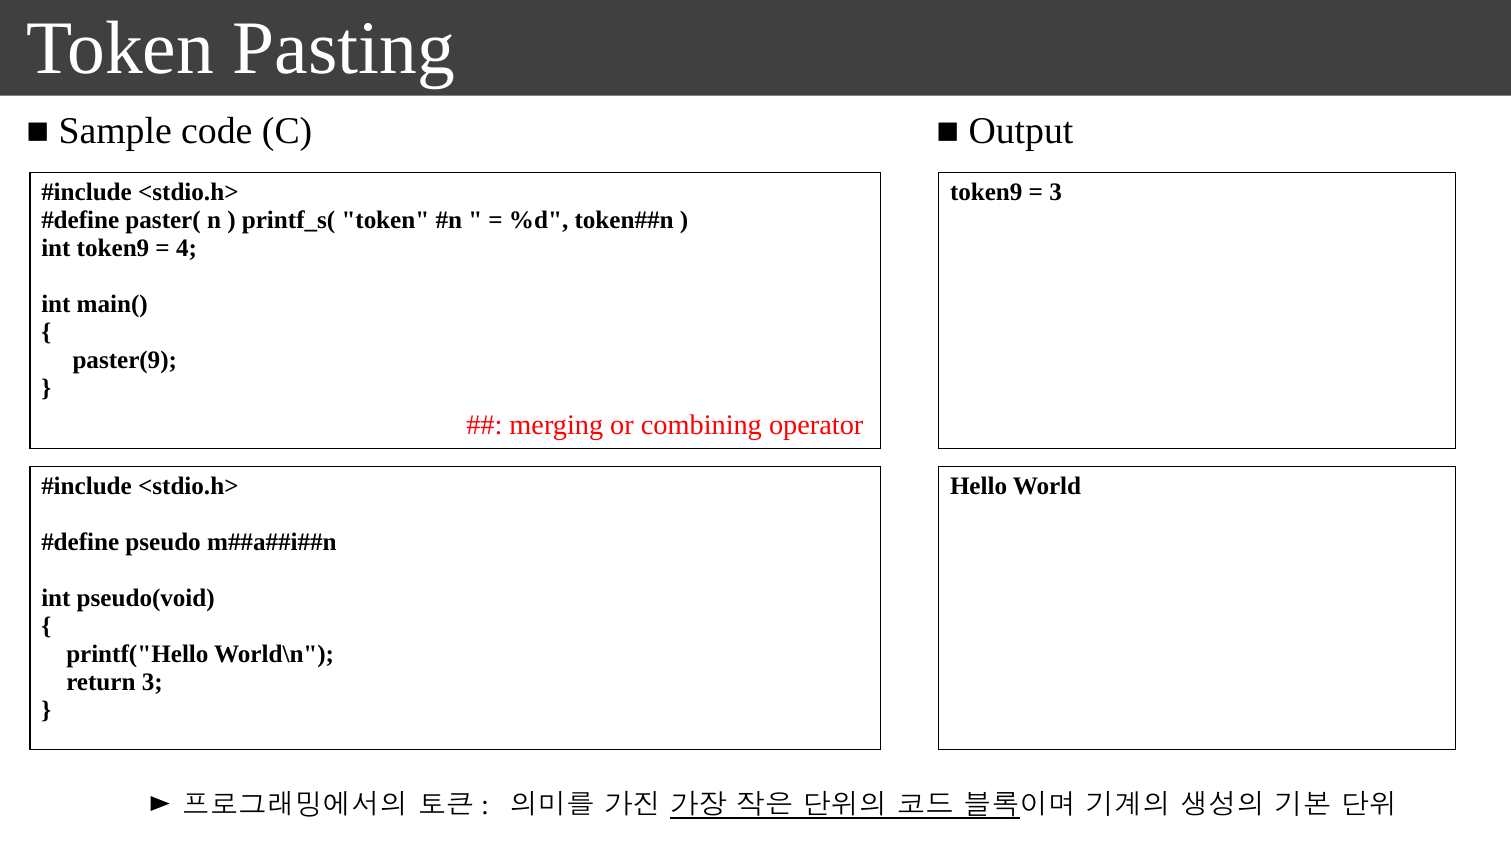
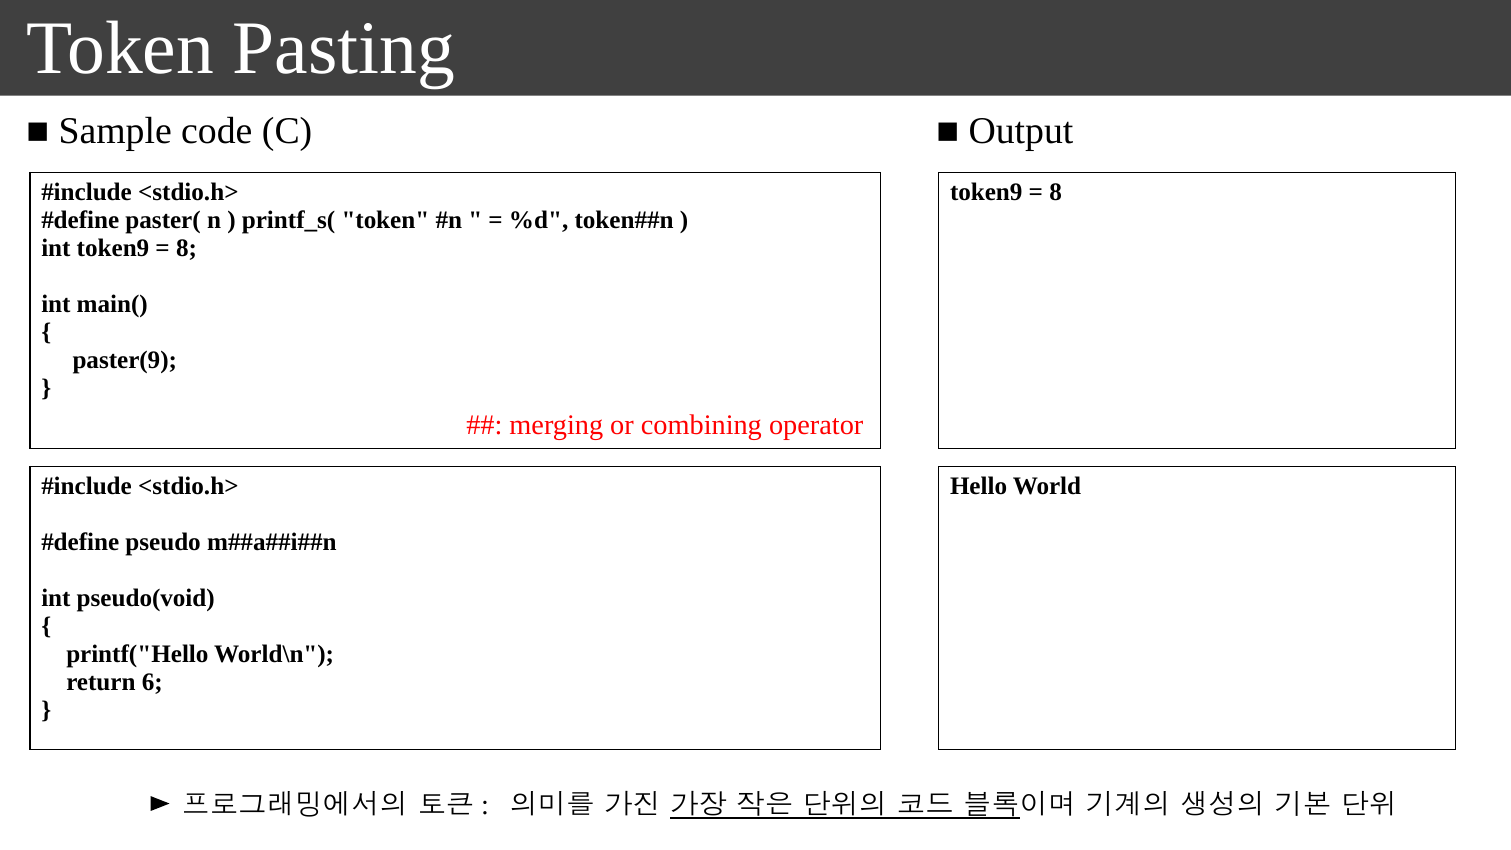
3: 3 -> 8 (1056, 192)
4: 4 -> 8 (187, 248)
return 3: 3 -> 6 (152, 682)
